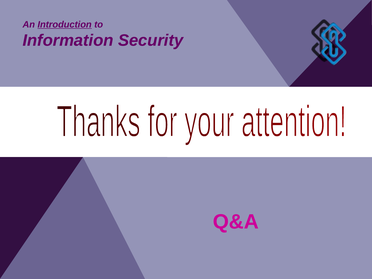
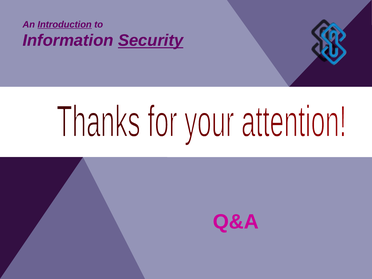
Security underline: none -> present (151, 41)
